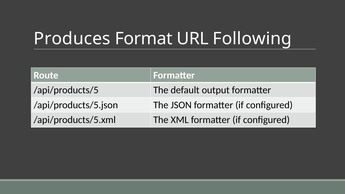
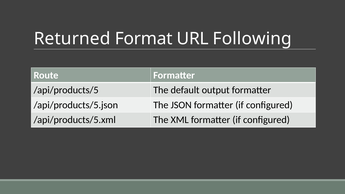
Produces: Produces -> Returned (72, 39)
